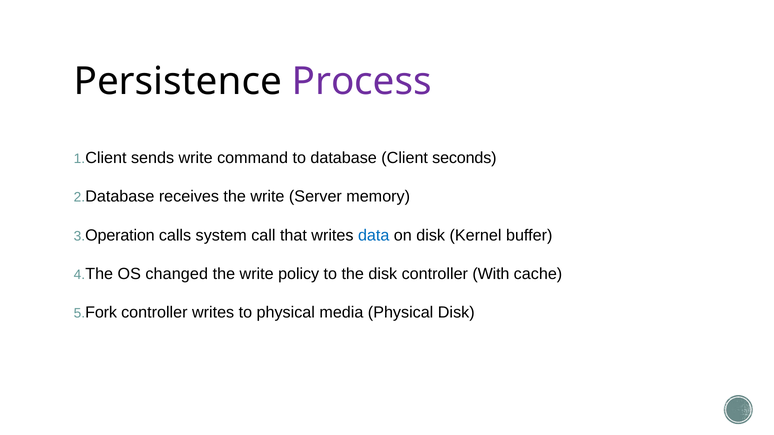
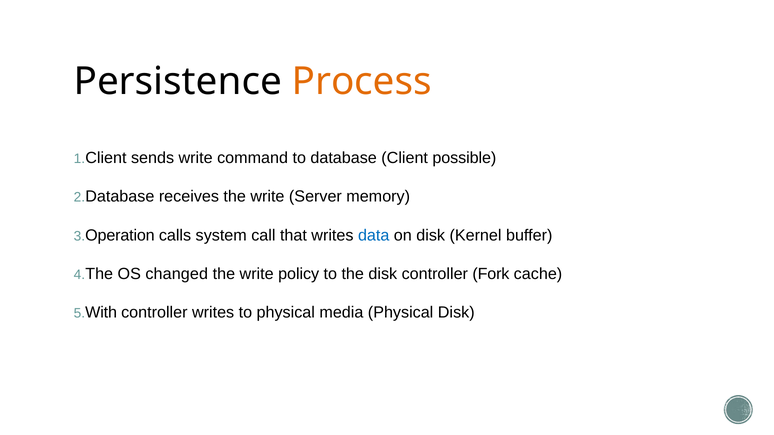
Process colour: purple -> orange (362, 82)
seconds: seconds -> possible (464, 158)
With: With -> Fork (491, 274)
Fork: Fork -> With (101, 313)
